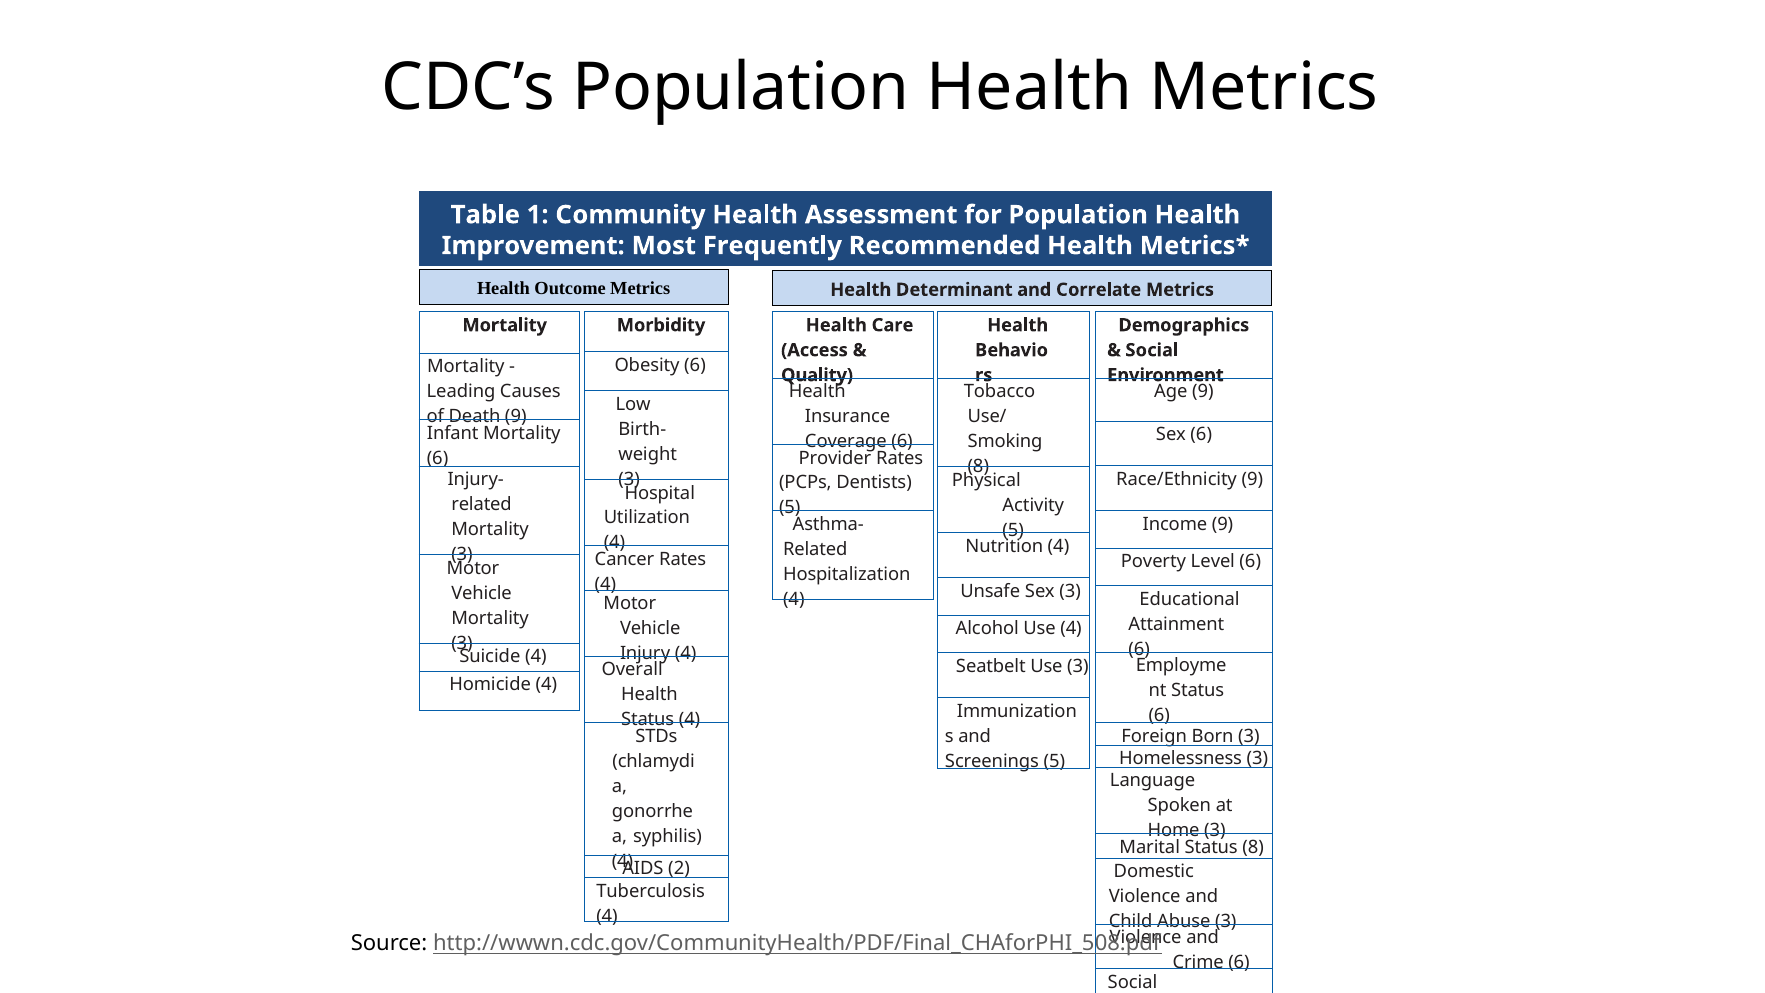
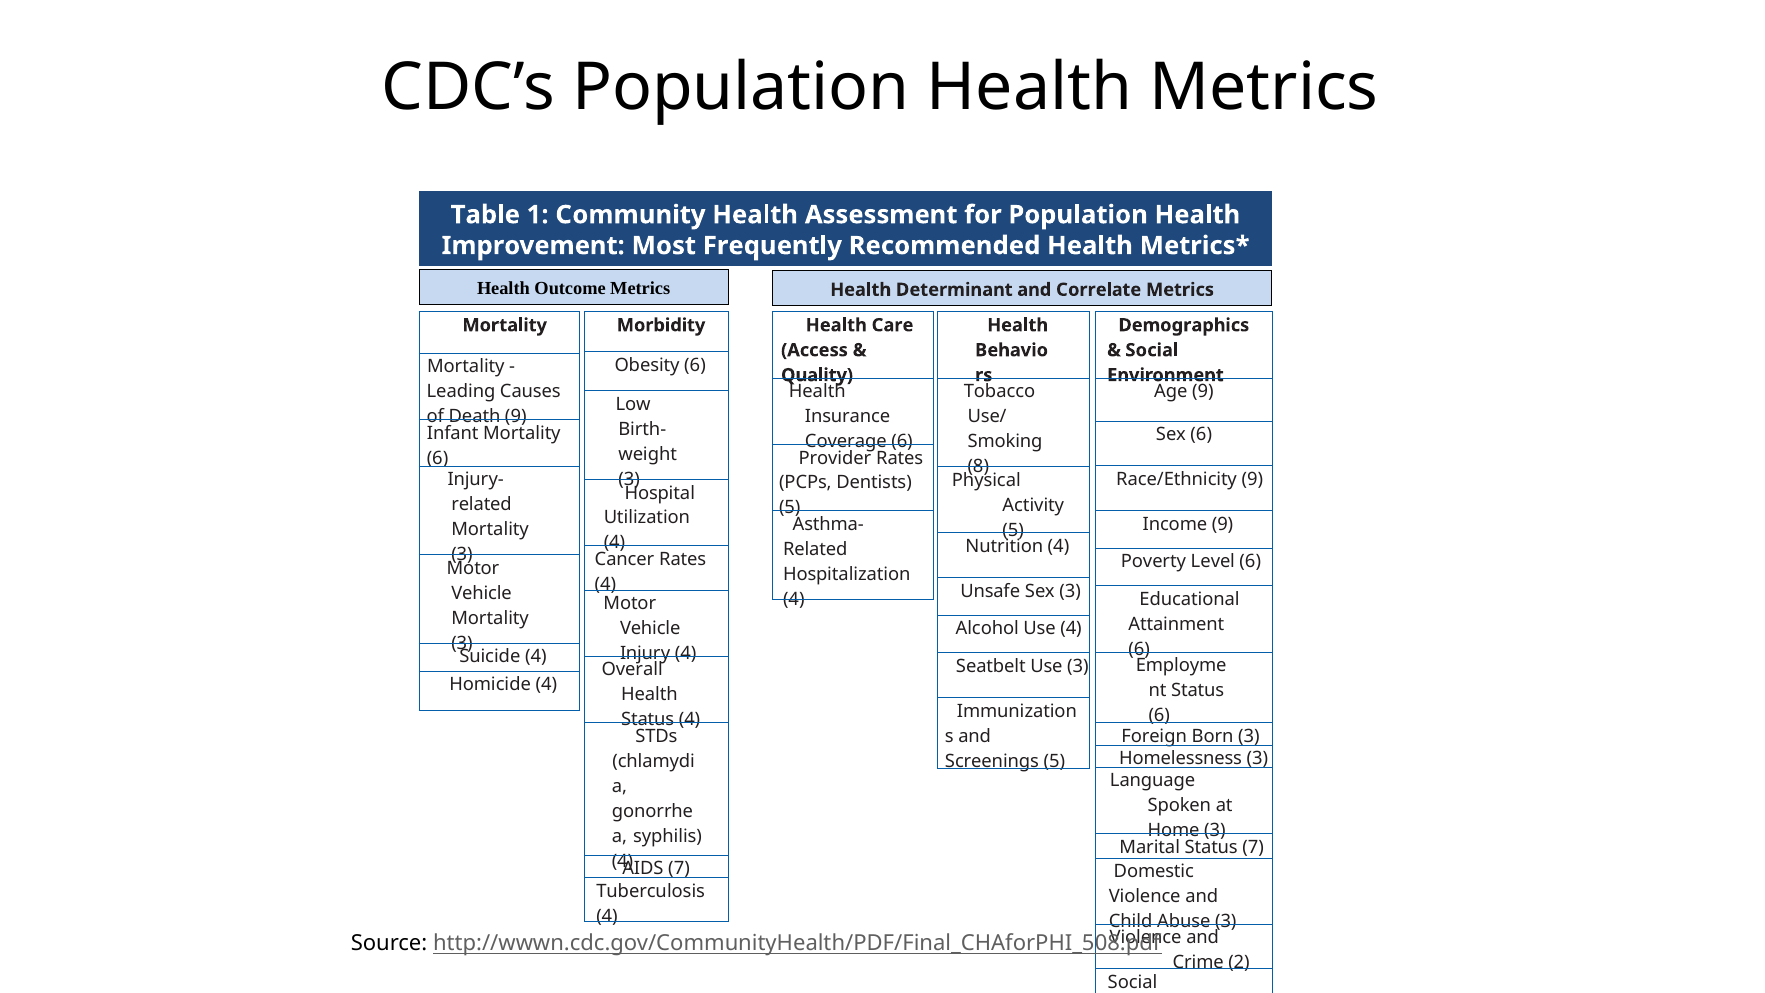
Status 8: 8 -> 7 (1253, 847)
AIDS 2: 2 -> 7 (679, 869)
Crime 6: 6 -> 2 (1239, 963)
